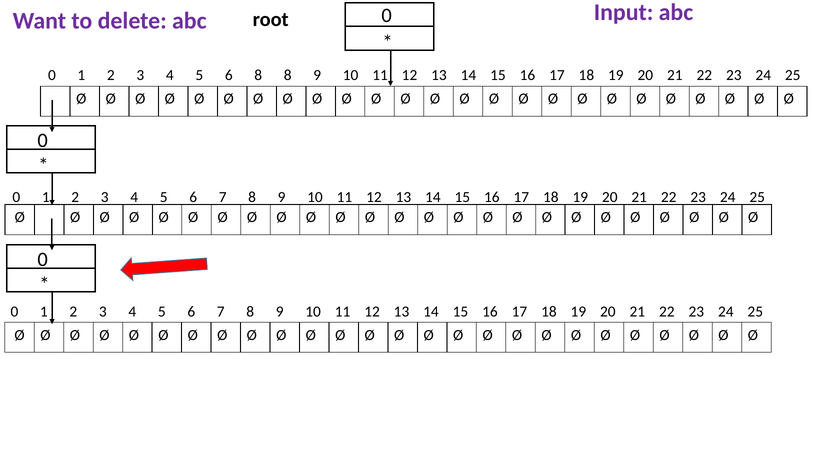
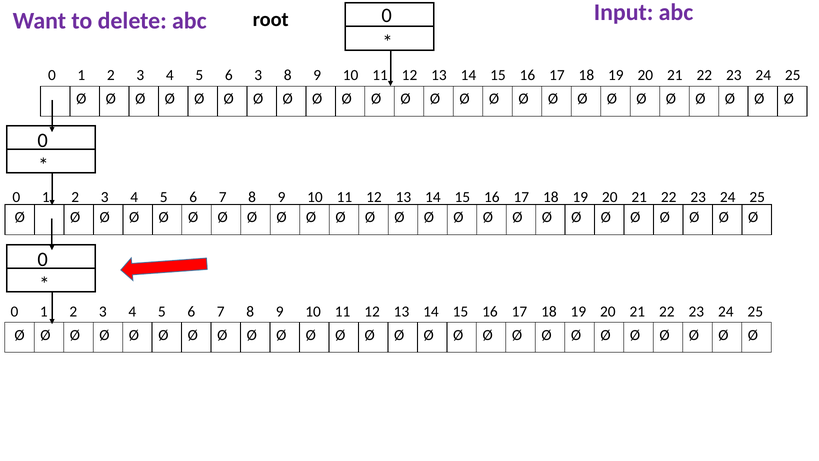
6 8: 8 -> 3 (258, 75)
